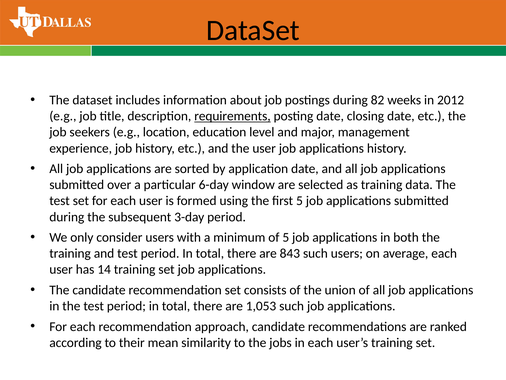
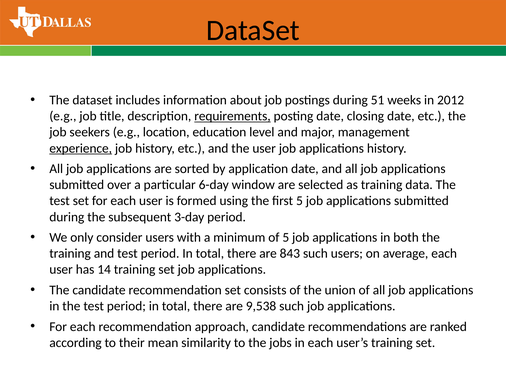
82: 82 -> 51 (378, 100)
experience underline: none -> present (81, 148)
1,053: 1,053 -> 9,538 (261, 306)
